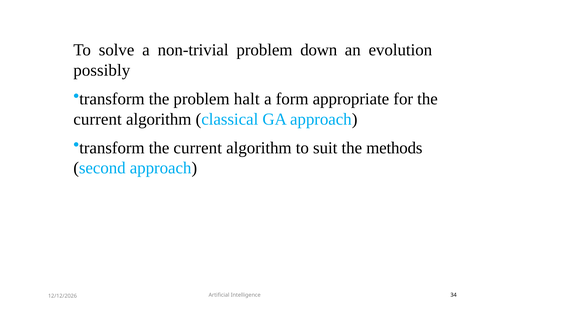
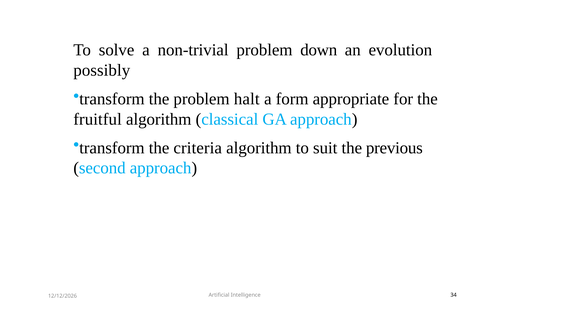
current: current -> fruitful (98, 119)
transform the current: current -> criteria (198, 148)
methods: methods -> previous (394, 148)
